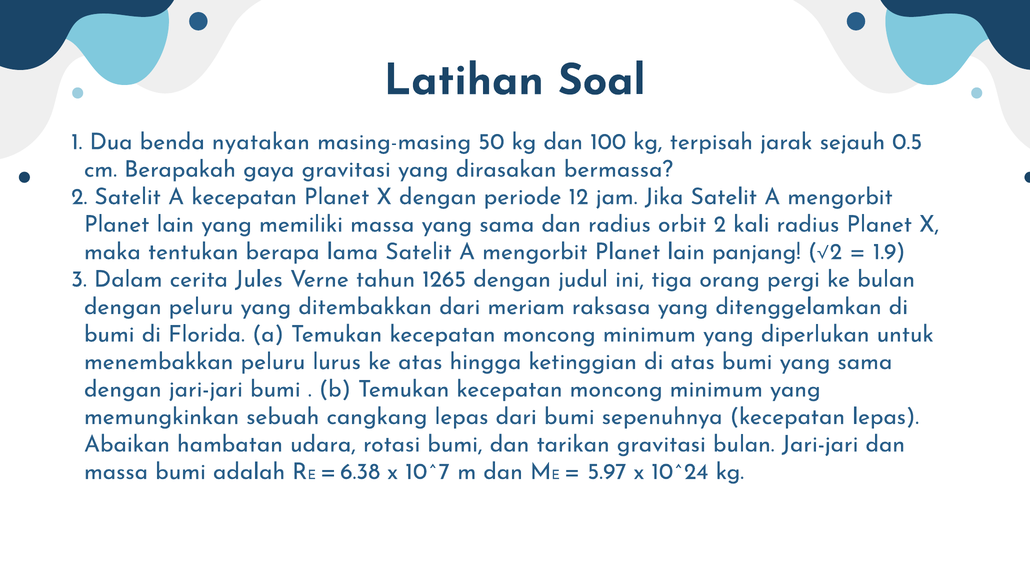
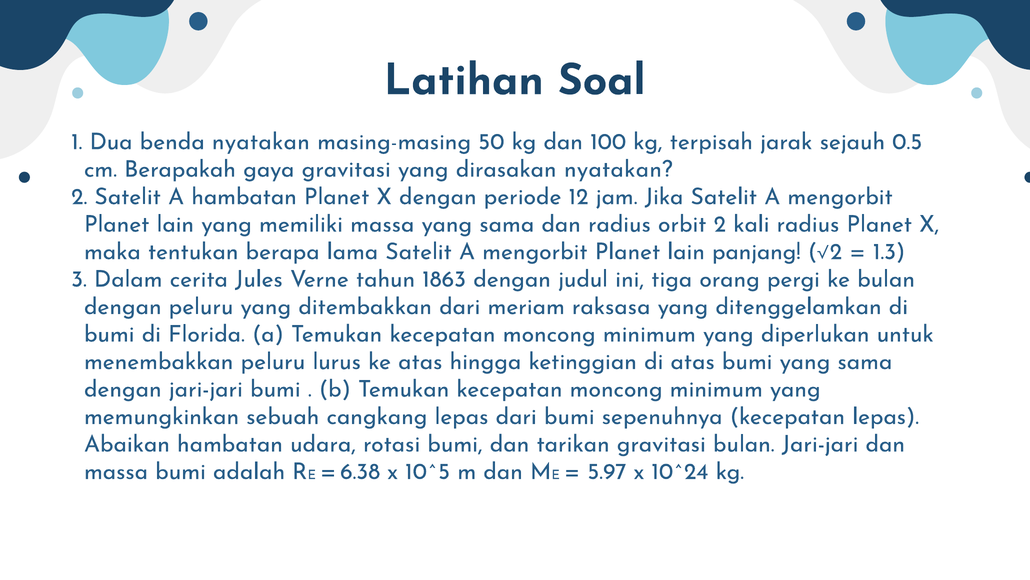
dirasakan bermassa: bermassa -> nyatakan (618, 169)
A kecepatan: kecepatan -> hambatan (244, 196)
1.9: 1.9 -> 1.3 (889, 251)
1265: 1265 -> 1863 (444, 279)
10^7: 10^7 -> 10^5 (428, 471)
